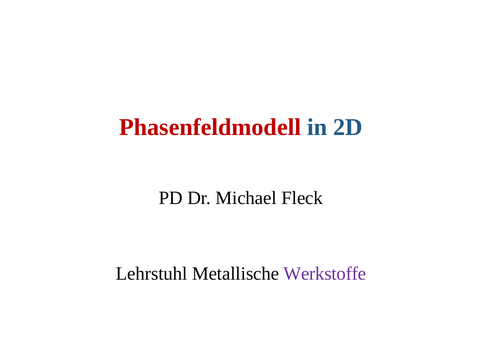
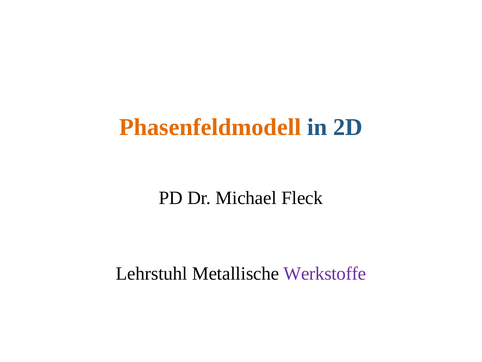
Phasenfeldmodell colour: red -> orange (210, 127)
